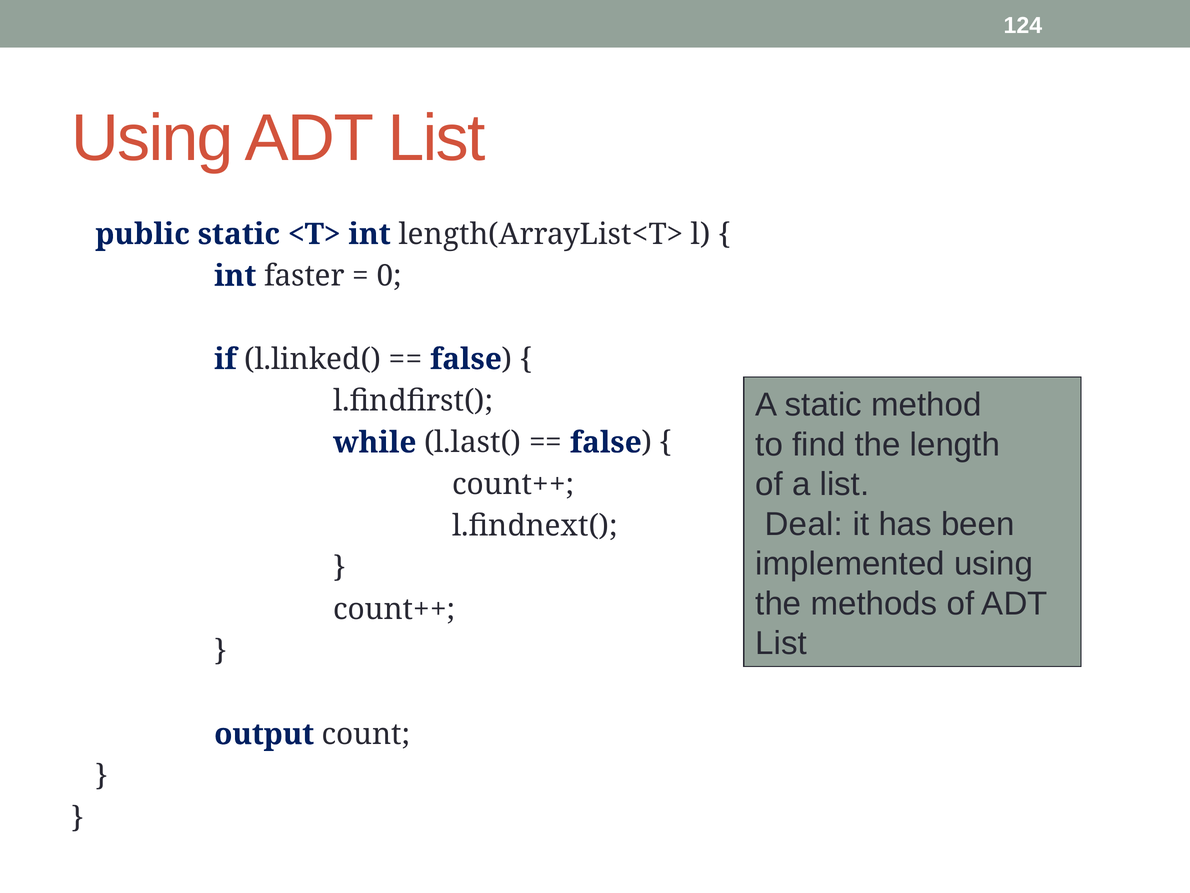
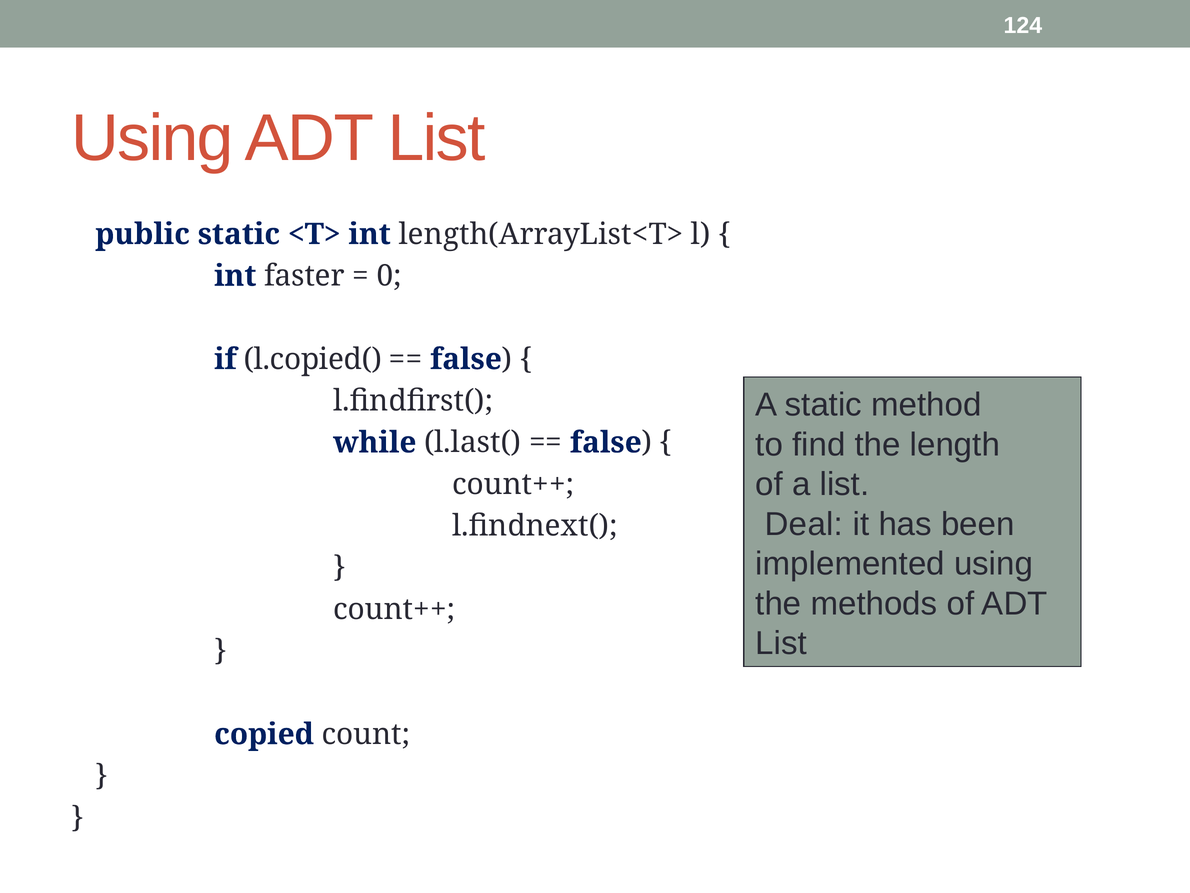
l.linked(: l.linked( -> l.copied( (313, 359)
output: output -> copied (264, 734)
